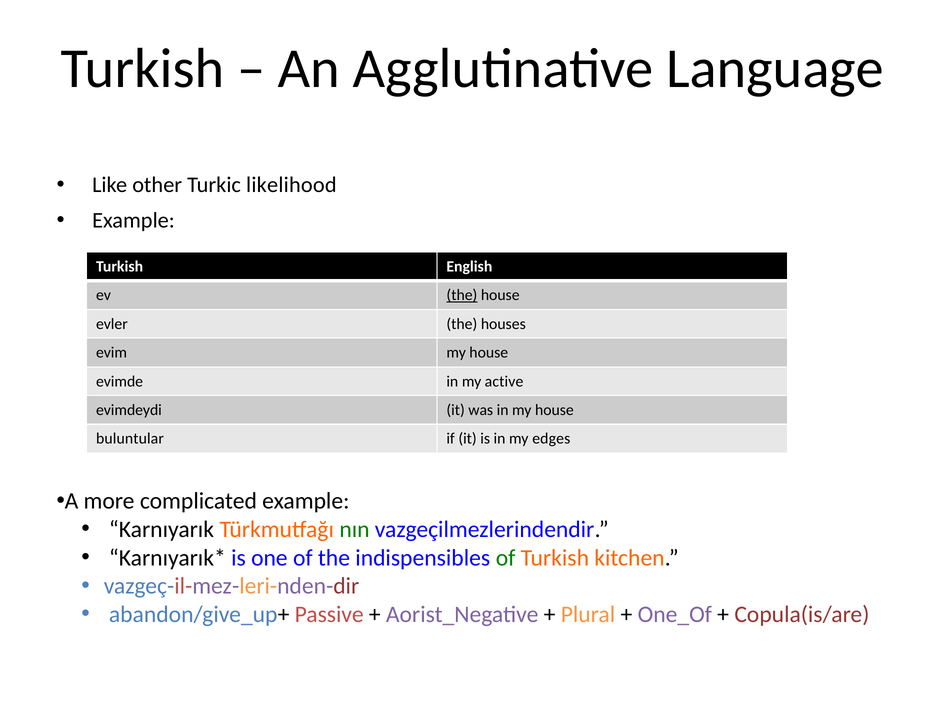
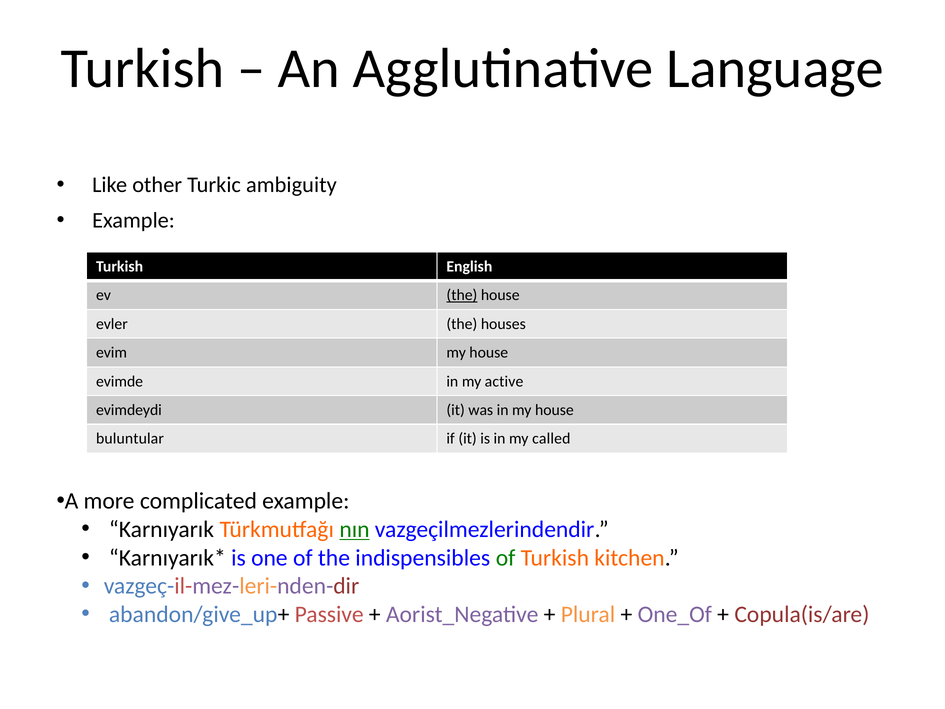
likelihood: likelihood -> ambiguity (291, 185)
edges: edges -> called (551, 439)
nın underline: none -> present (354, 529)
